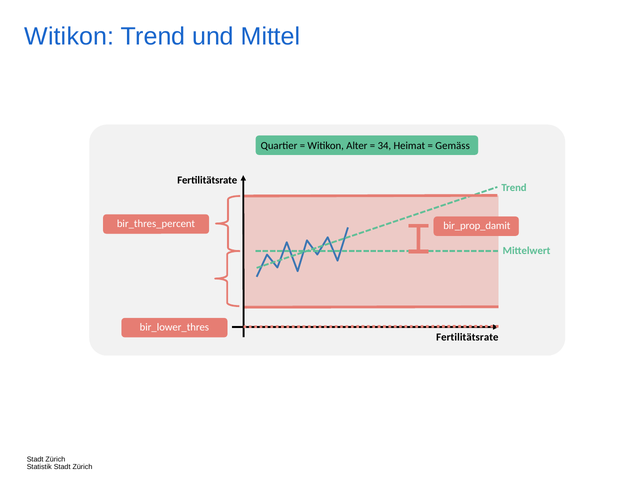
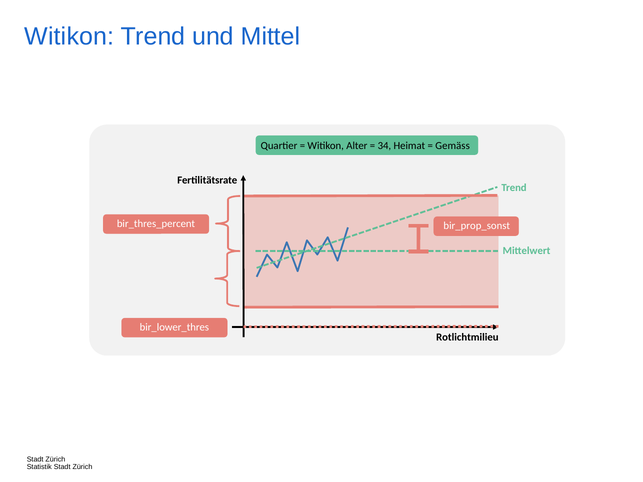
bir_prop_damit: bir_prop_damit -> bir_prop_sonst (477, 226)
Fertilitätsrate: Fertilitätsrate -> Rotlichtmilieu (467, 338)
